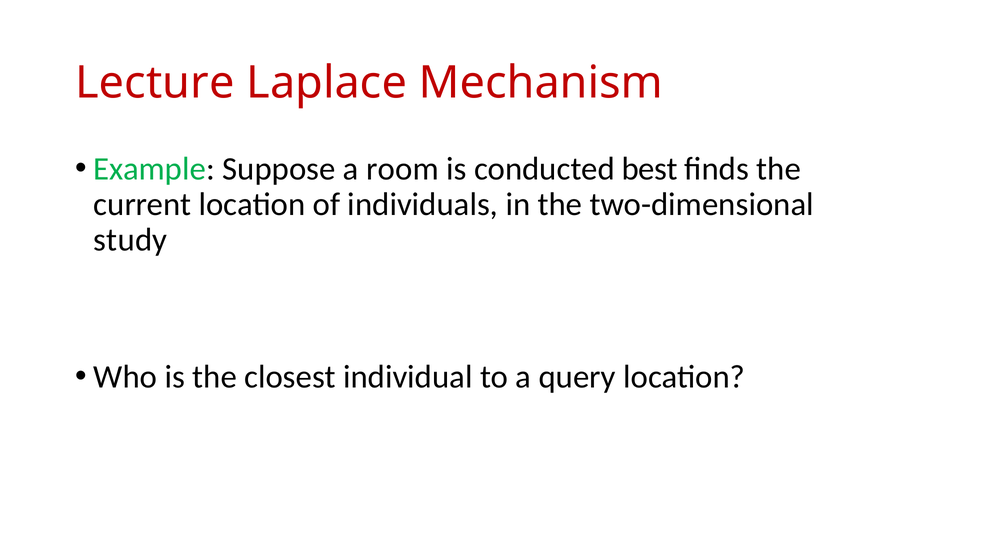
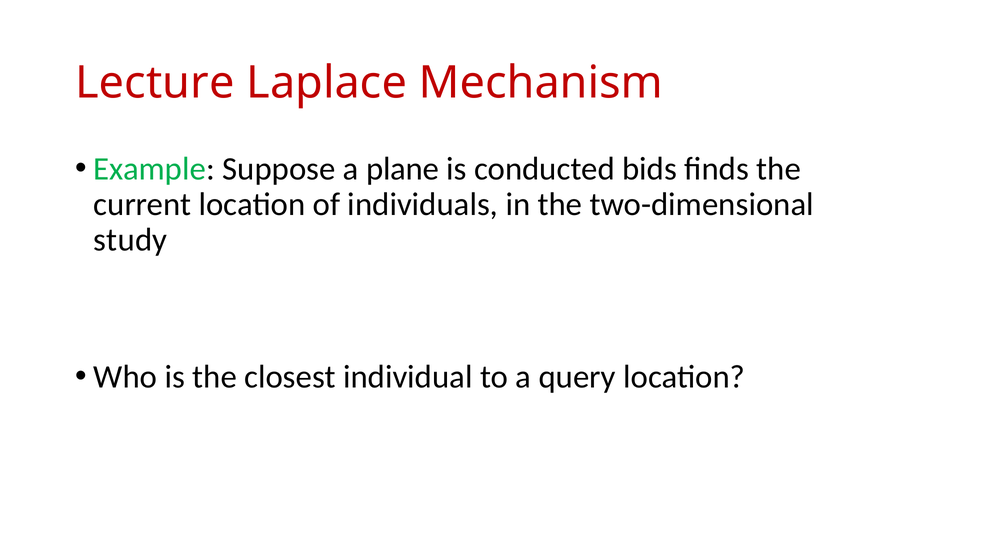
room: room -> plane (403, 169)
best: best -> bids (650, 169)
